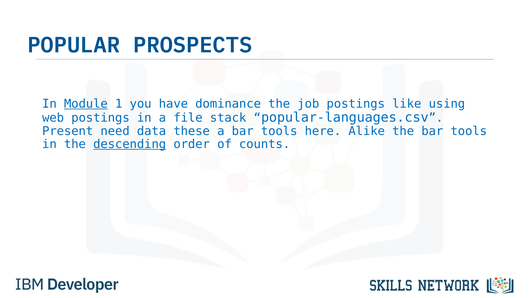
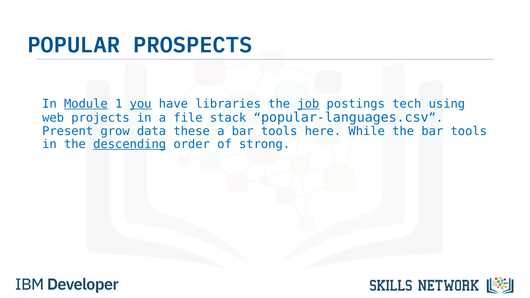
you underline: none -> present (141, 104)
dominance: dominance -> libraries (228, 104)
job underline: none -> present (308, 104)
like: like -> tech (407, 104)
web postings: postings -> projects (100, 118)
need: need -> grow (115, 131)
Alike: Alike -> While (367, 131)
counts: counts -> strong (265, 144)
